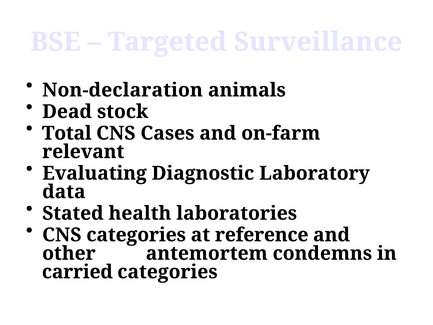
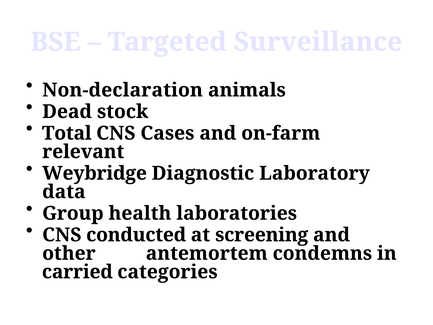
Evaluating: Evaluating -> Weybridge (95, 173)
Stated: Stated -> Group (73, 213)
CNS categories: categories -> conducted (136, 235)
reference: reference -> screening (262, 235)
